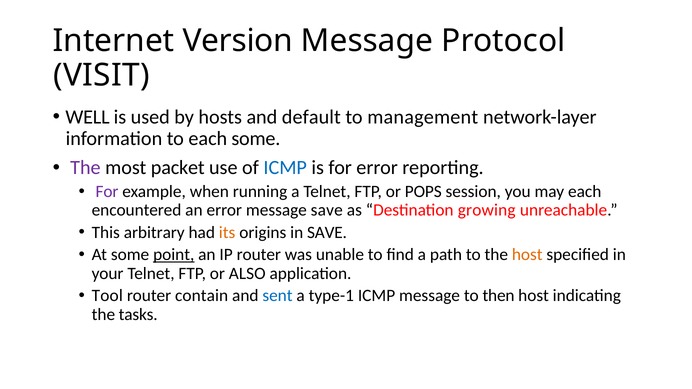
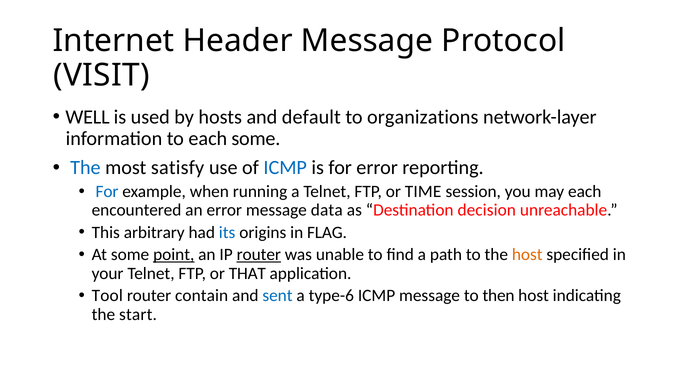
Version: Version -> Header (238, 41)
management: management -> organizations (423, 117)
The colour: purple -> blue (85, 168)
packet: packet -> satisfy (178, 168)
For colour: purple -> blue (107, 192)
POPS: POPS -> TIME (423, 192)
message save: save -> data (327, 210)
growing: growing -> decision (487, 210)
its colour: orange -> blue (227, 233)
in SAVE: SAVE -> FLAG (327, 233)
router underline: none -> present (259, 255)
ALSO: ALSO -> THAT (247, 274)
type-1: type-1 -> type-6 (331, 296)
tasks: tasks -> start (138, 315)
